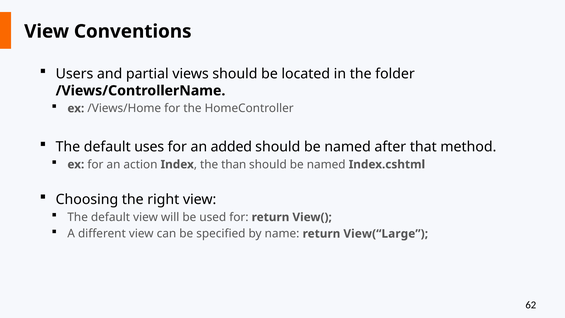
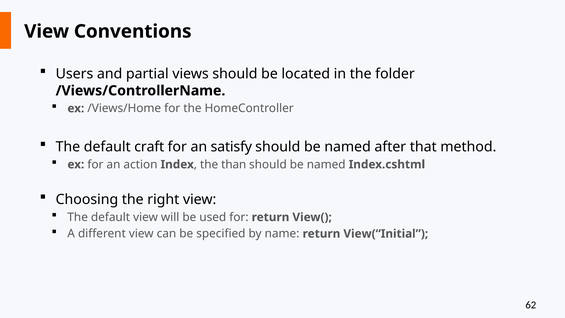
uses: uses -> craft (149, 147)
added: added -> satisfy (231, 147)
View(“Large: View(“Large -> View(“Initial (386, 234)
